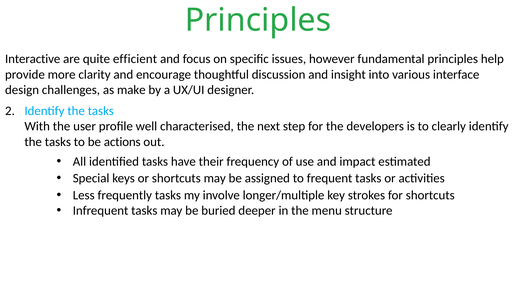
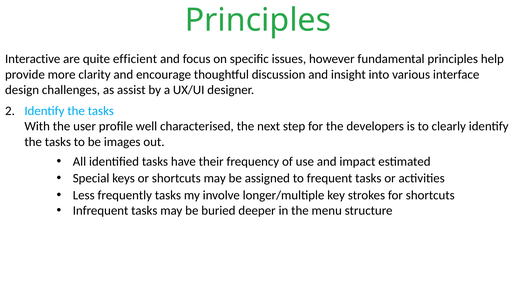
make: make -> assist (131, 90)
actions: actions -> images (122, 142)
